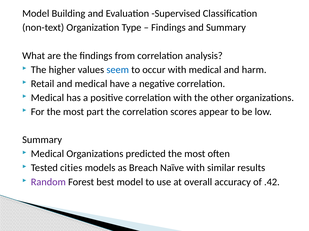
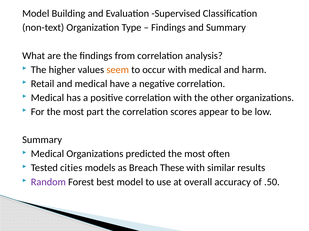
seem colour: blue -> orange (118, 70)
Naïve: Naïve -> These (172, 168)
.42: .42 -> .50 (272, 182)
